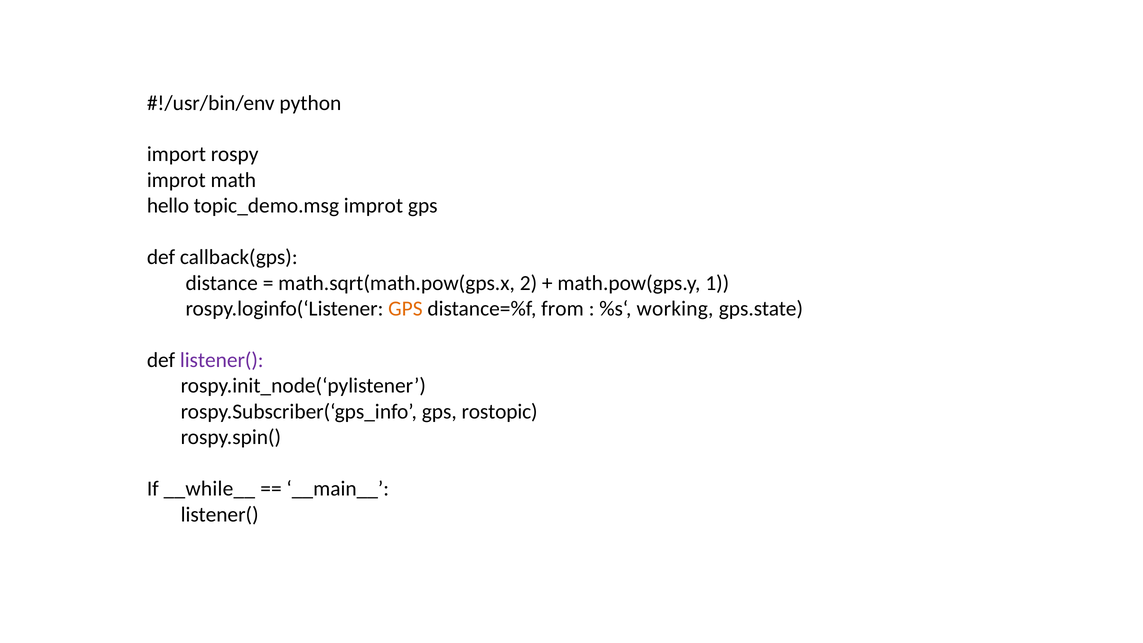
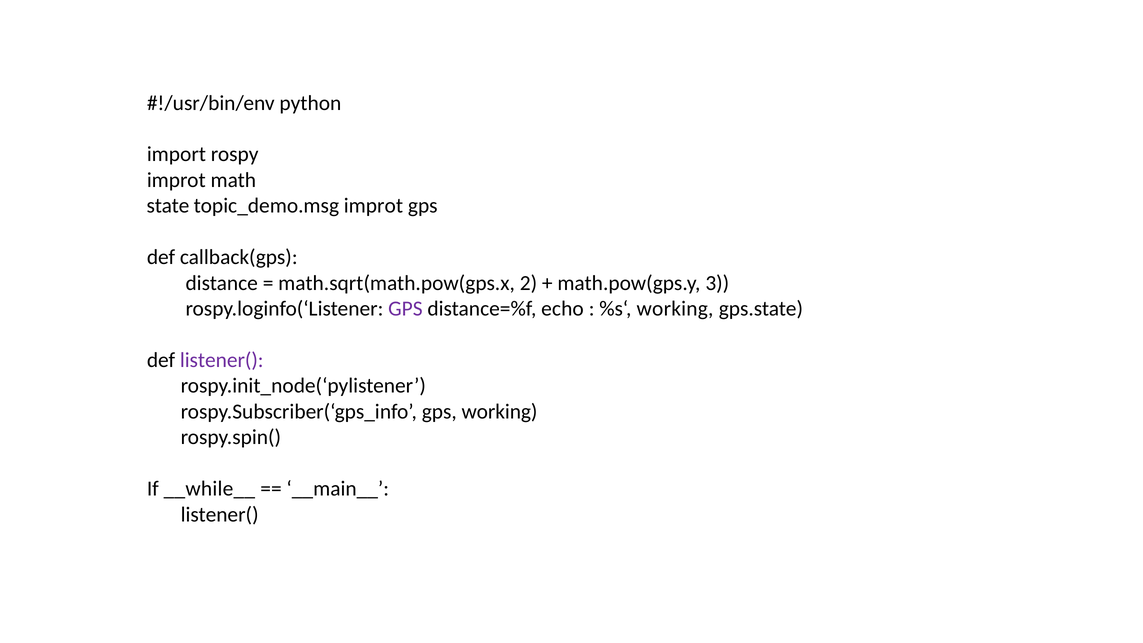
hello: hello -> state (168, 206)
1: 1 -> 3 (717, 283)
GPS colour: orange -> purple (405, 309)
from: from -> echo (563, 309)
gps rostopic: rostopic -> working (499, 412)
